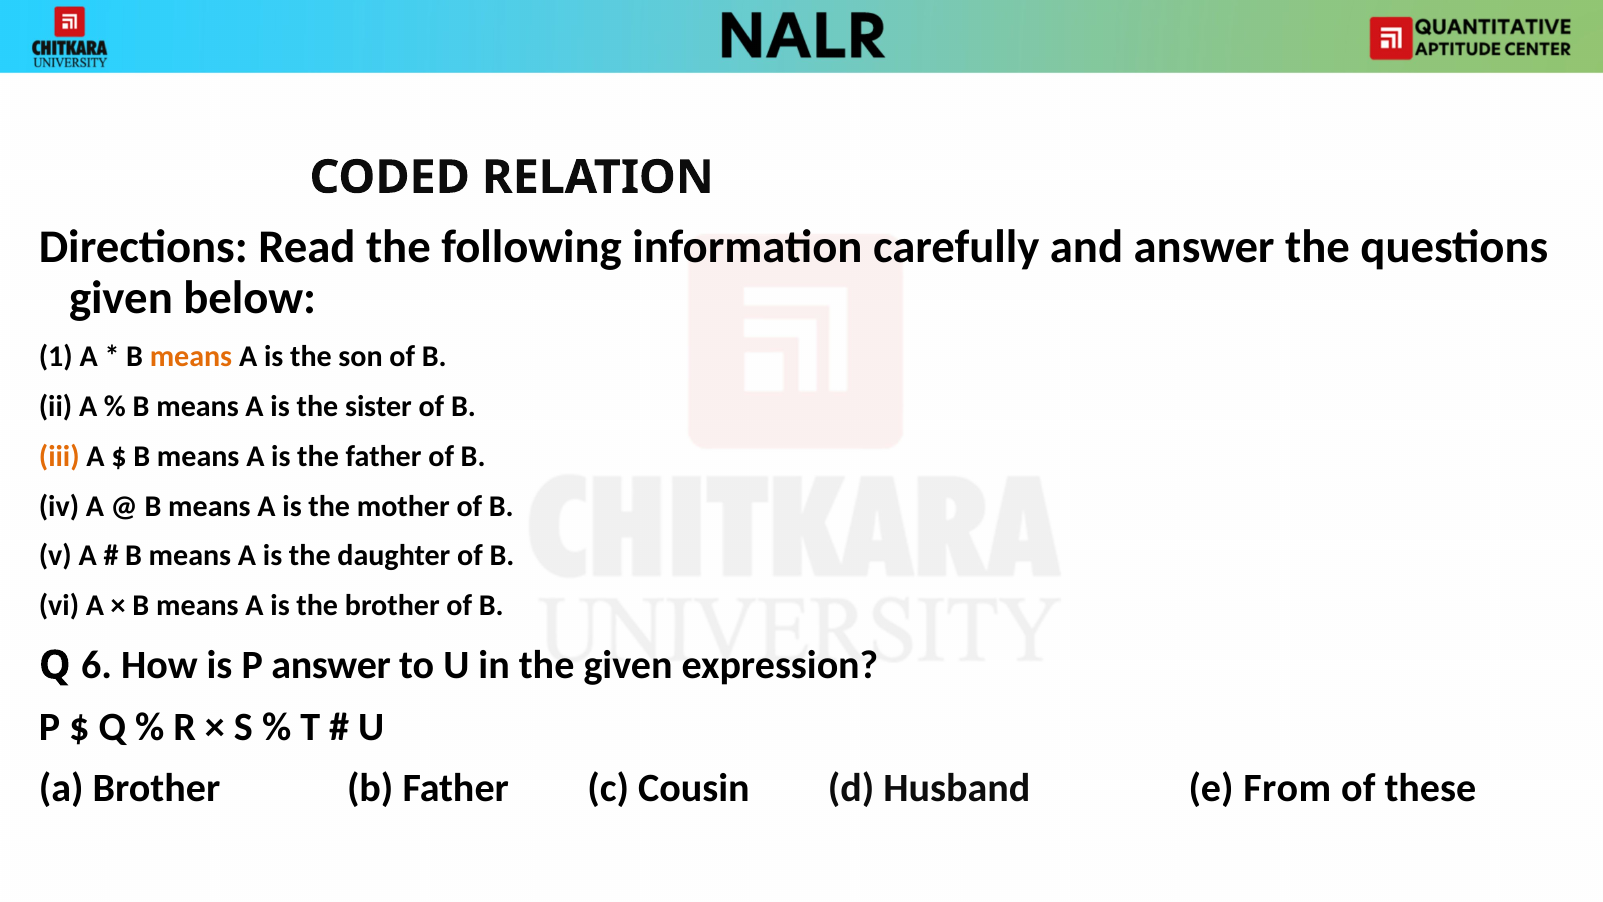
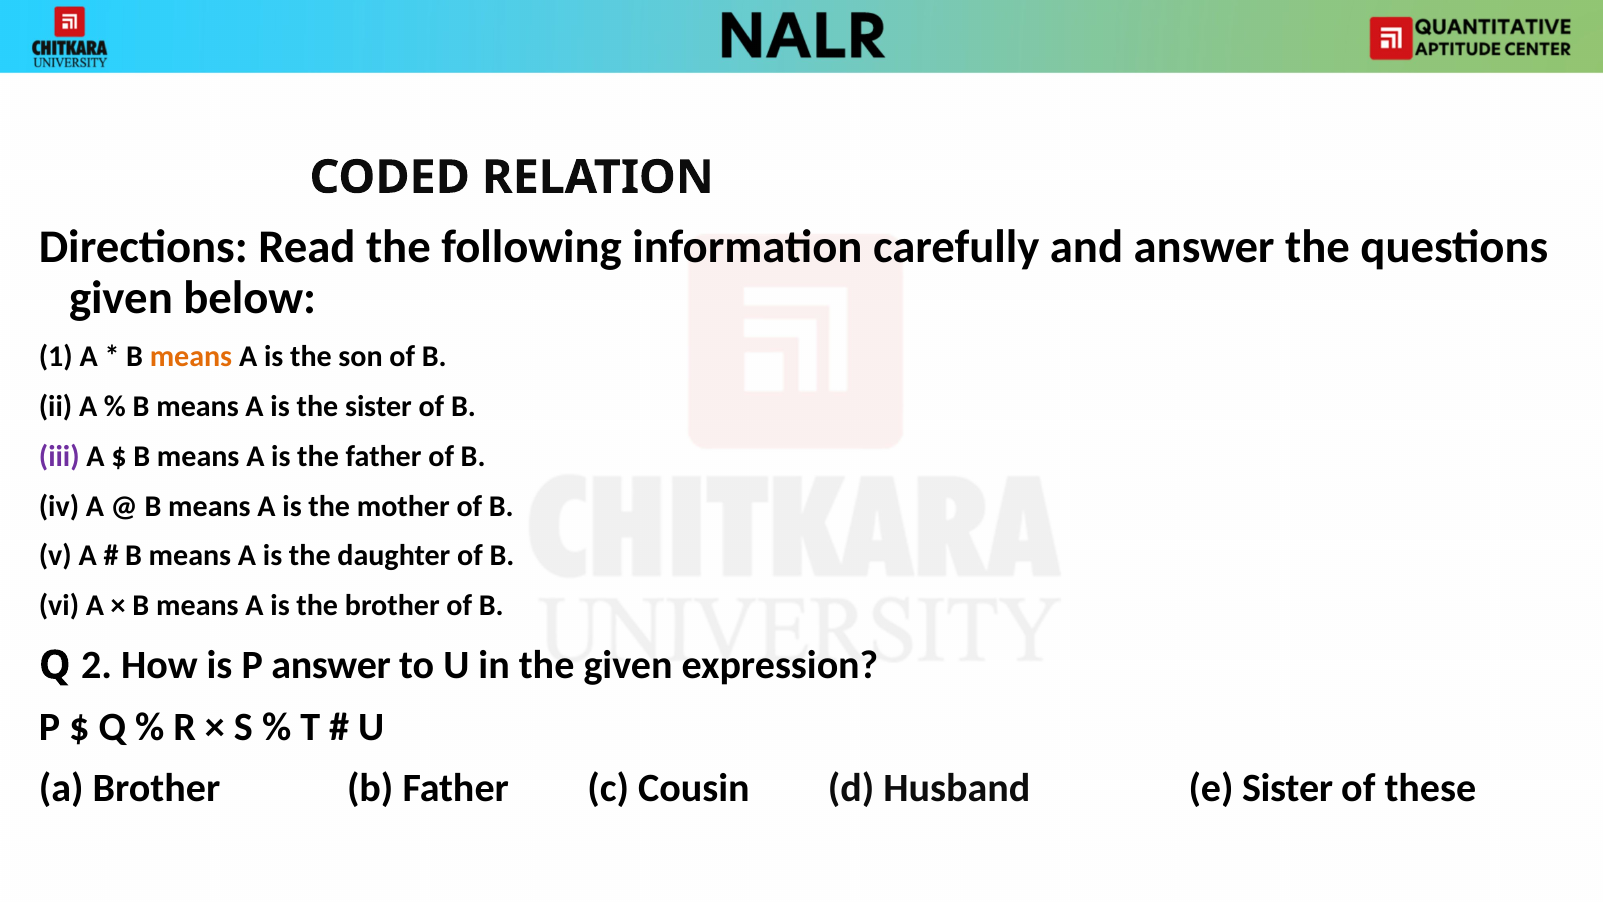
iii colour: orange -> purple (59, 456)
6: 6 -> 2 (97, 665)
e From: From -> Sister (1288, 787)
